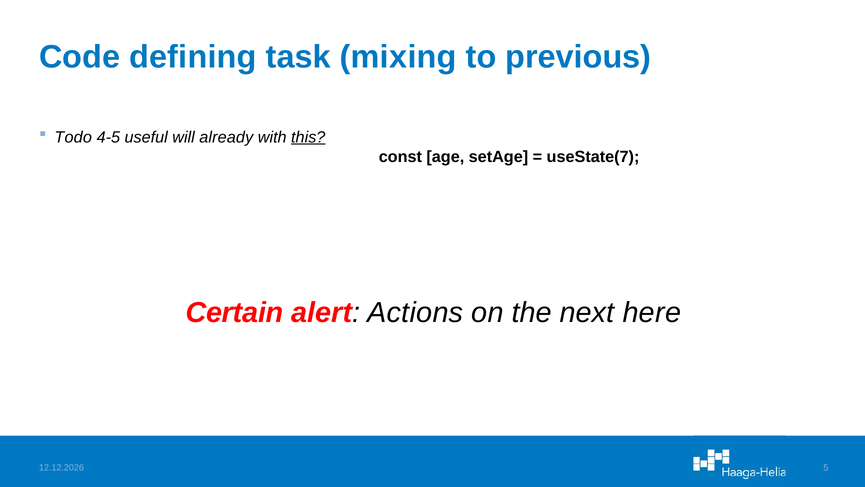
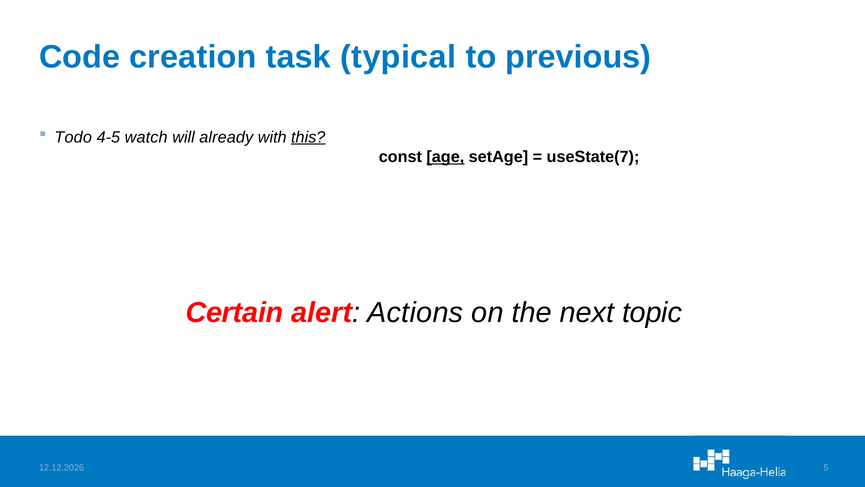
defining: defining -> creation (193, 57)
mixing: mixing -> typical (398, 57)
useful: useful -> watch (146, 137)
age underline: none -> present (445, 157)
here: here -> topic (652, 312)
